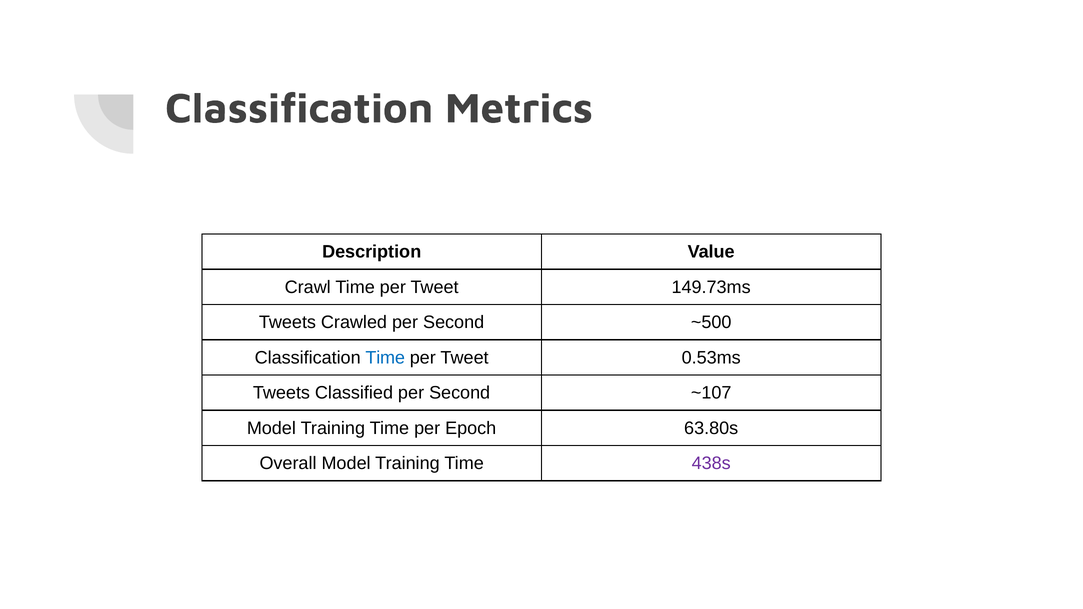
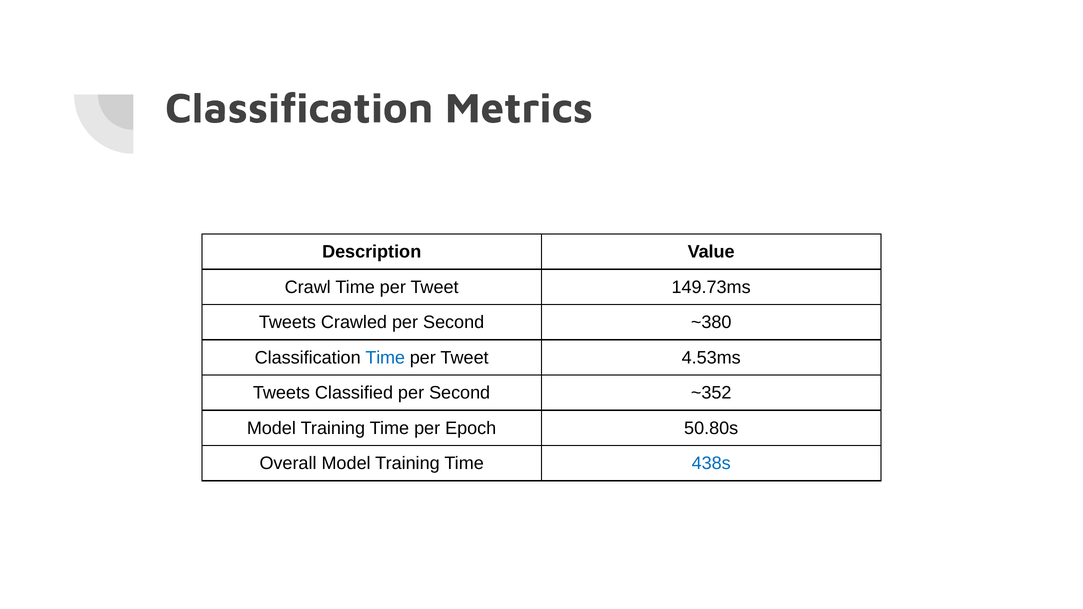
~500: ~500 -> ~380 (711, 323)
0.53ms: 0.53ms -> 4.53ms (711, 358)
~107: ~107 -> ~352 (711, 393)
63.80s: 63.80s -> 50.80s (711, 428)
438s colour: purple -> blue (711, 464)
